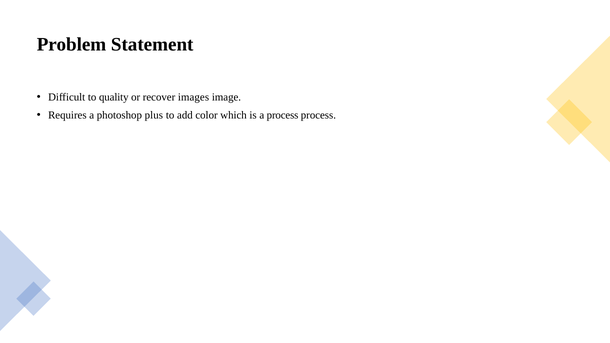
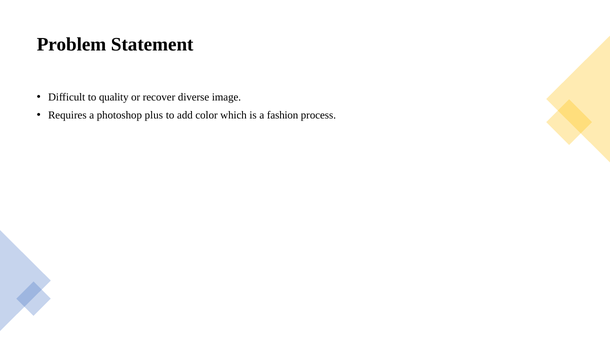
images: images -> diverse (194, 97)
a process: process -> fashion (283, 115)
